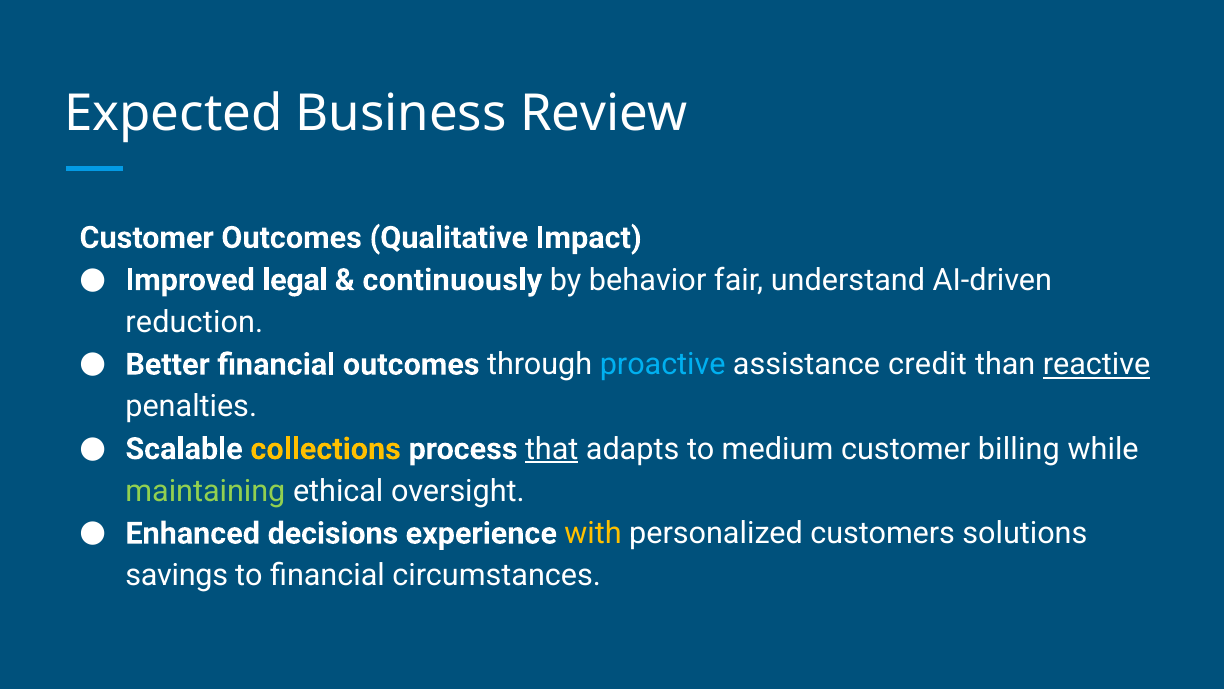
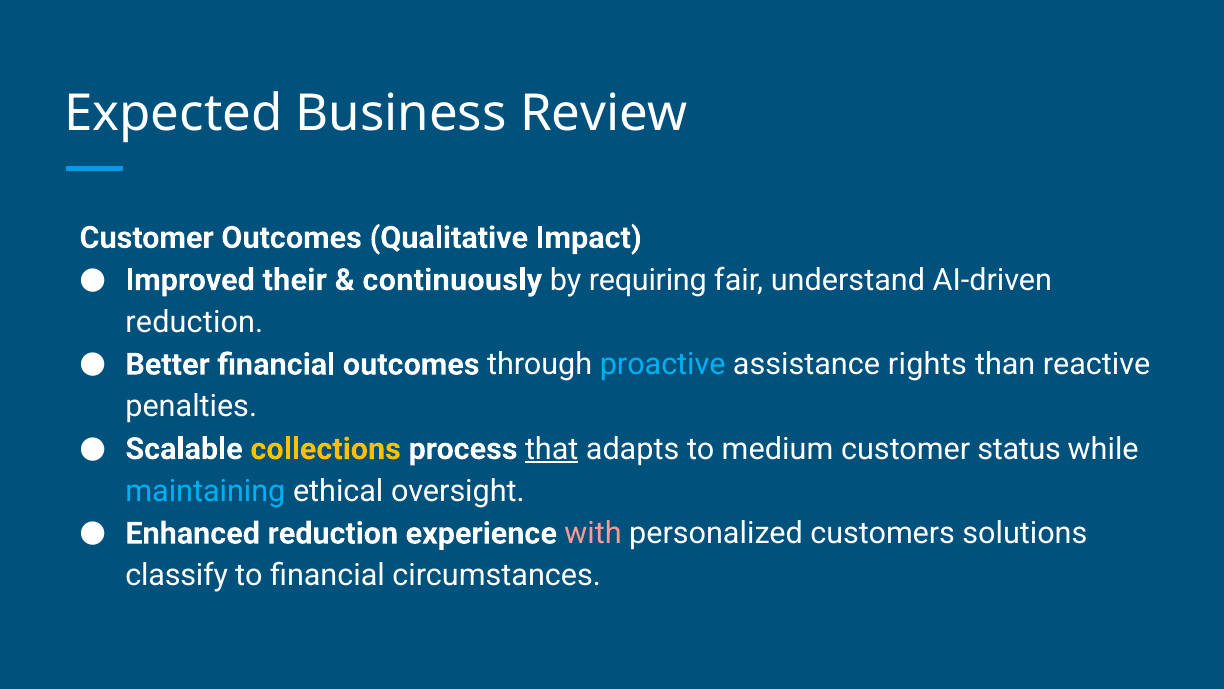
legal: legal -> their (295, 280)
behavior: behavior -> requiring (648, 280)
credit: credit -> rights (927, 364)
reactive underline: present -> none (1097, 364)
billing: billing -> status (1019, 449)
maintaining colour: light green -> light blue (205, 491)
Enhanced decisions: decisions -> reduction (333, 533)
with colour: yellow -> pink (593, 533)
savings: savings -> classify (177, 575)
